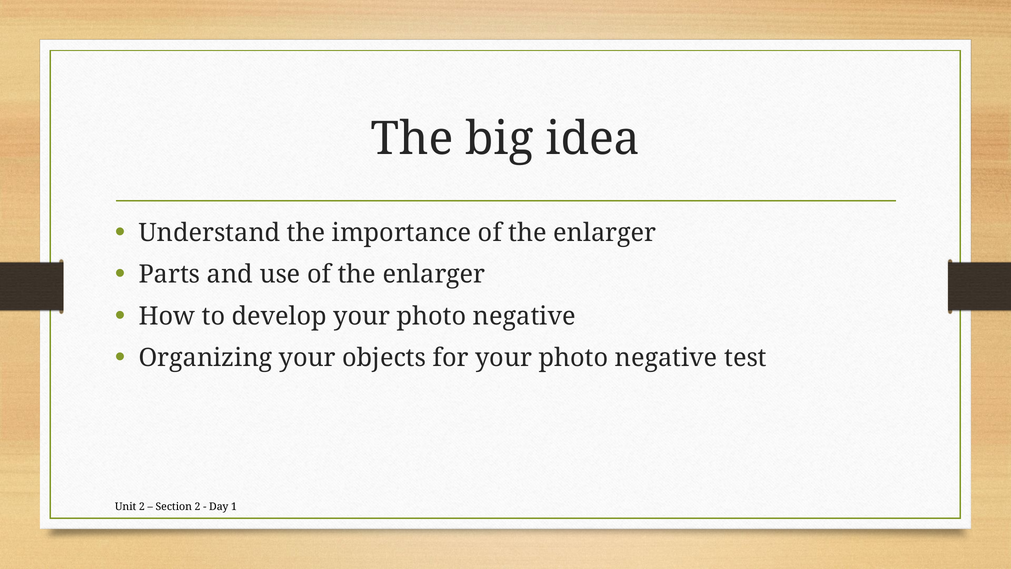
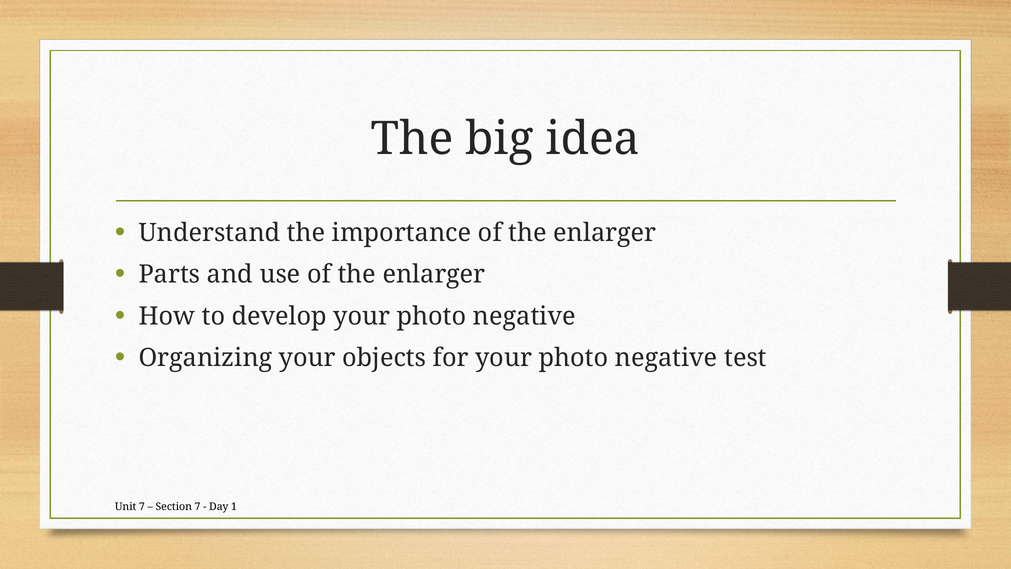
Unit 2: 2 -> 7 (142, 506)
Section 2: 2 -> 7 (198, 506)
